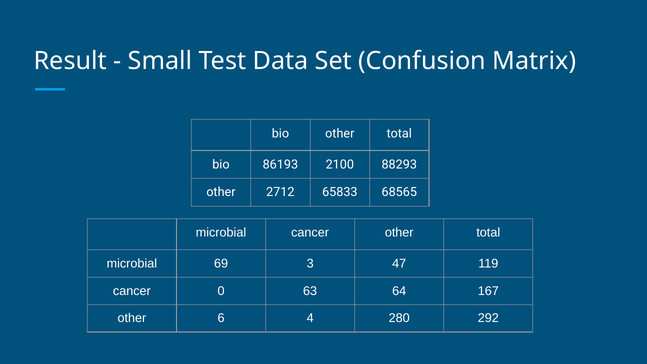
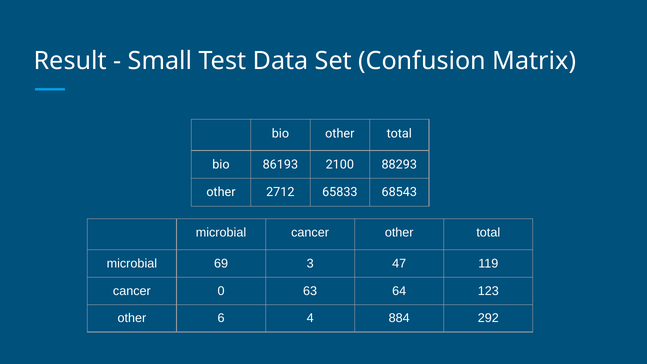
68565: 68565 -> 68543 (399, 192)
167: 167 -> 123 (488, 291)
280: 280 -> 884 (399, 318)
